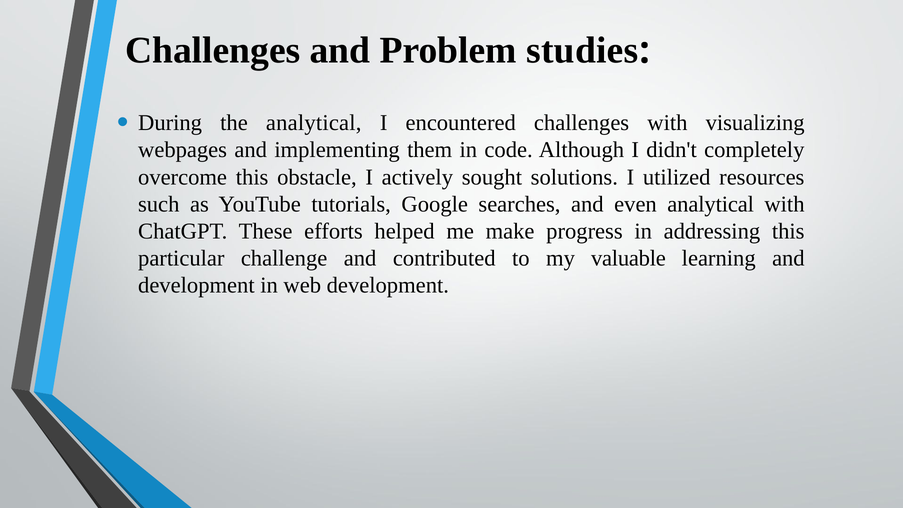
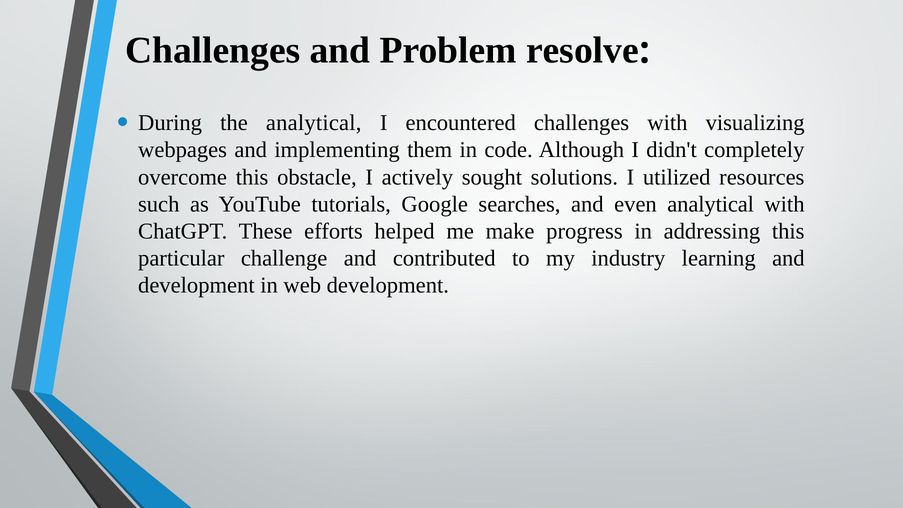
studies: studies -> resolve (582, 50)
valuable: valuable -> industry (628, 258)
